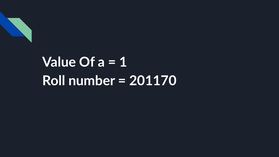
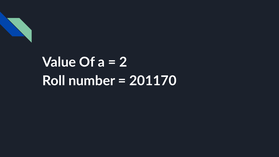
1: 1 -> 2 (123, 62)
